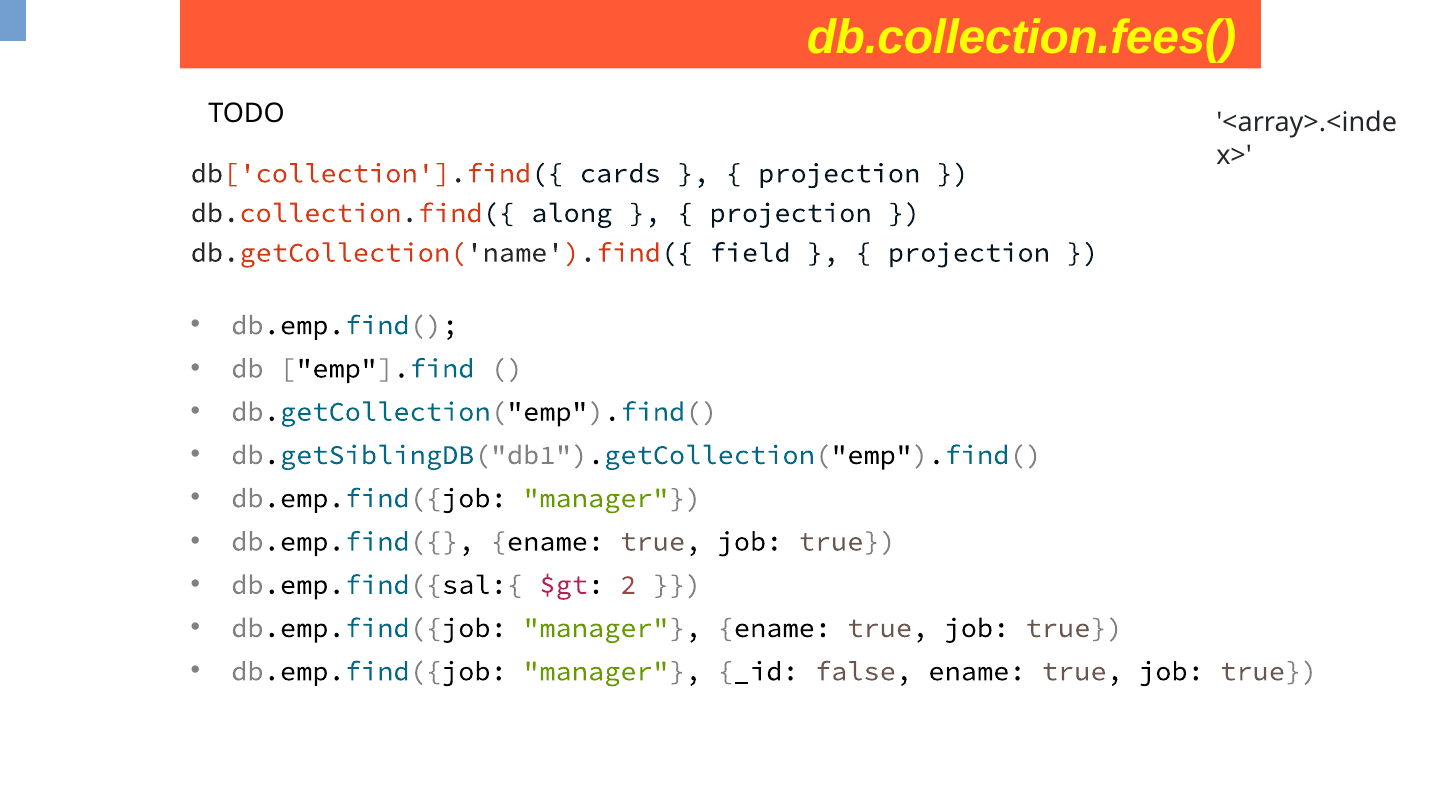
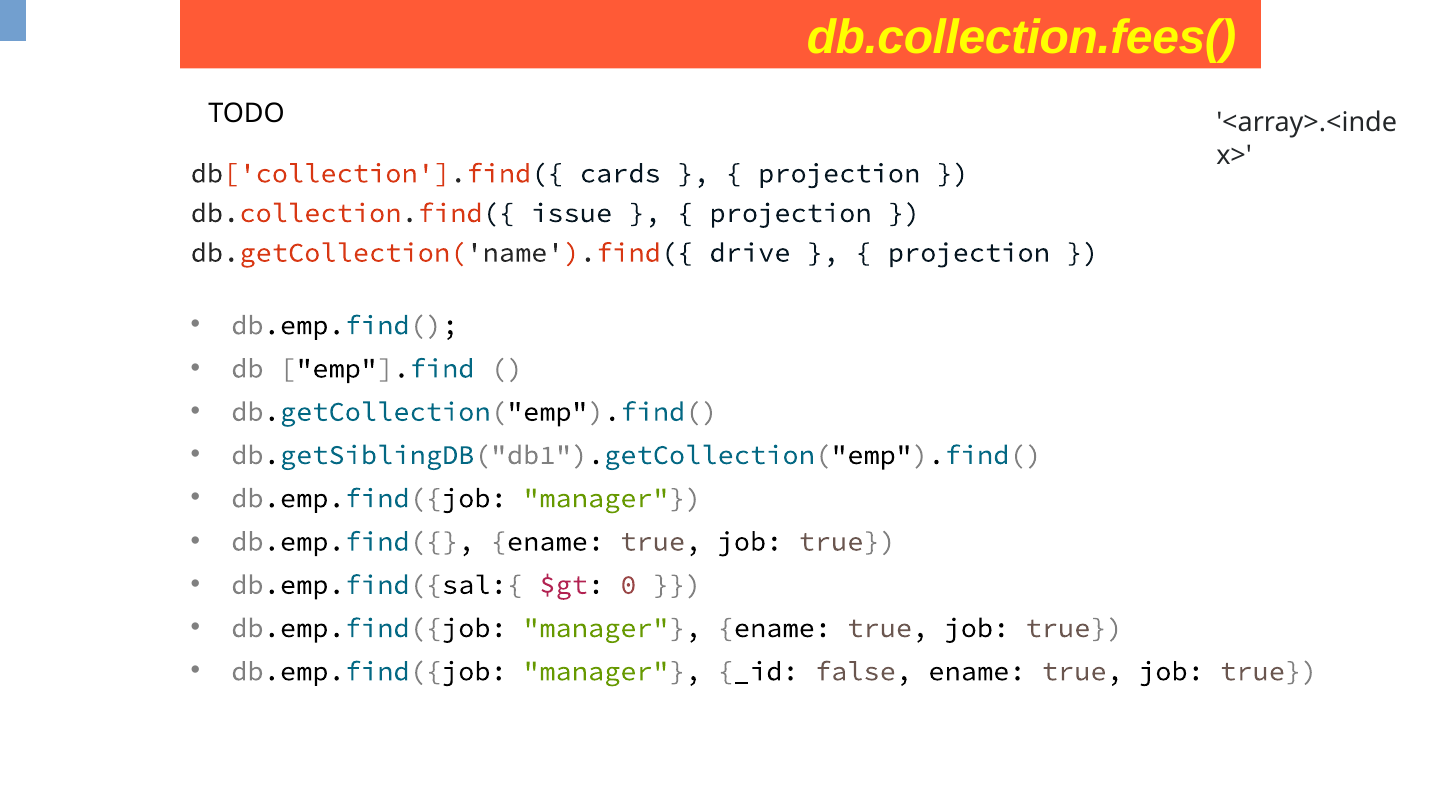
along: along -> issue (572, 213)
field: field -> drive (750, 253)
2: 2 -> 0 (628, 585)
